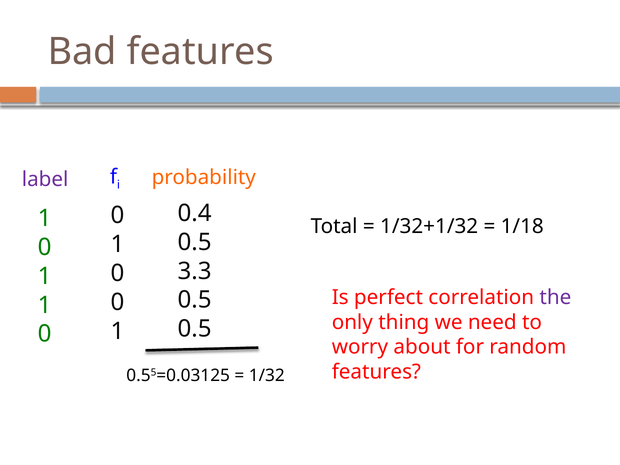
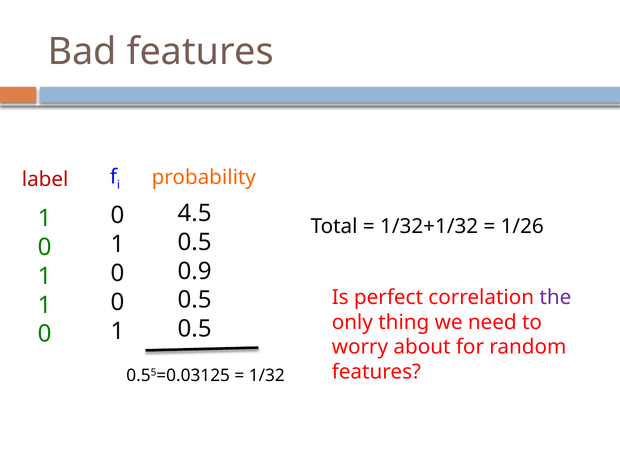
label colour: purple -> red (45, 180)
0.4: 0.4 -> 4.5 (195, 213)
1/18: 1/18 -> 1/26 (522, 226)
3.3: 3.3 -> 0.9 (195, 271)
